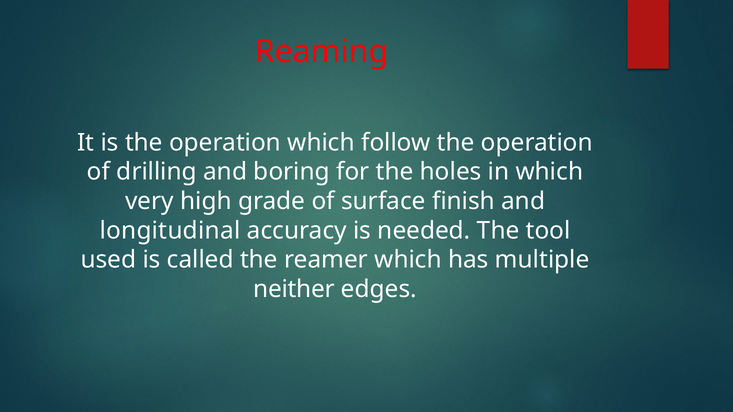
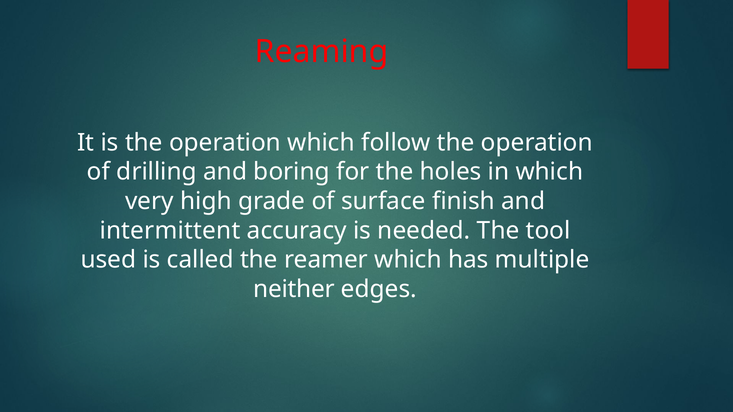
longitudinal: longitudinal -> intermittent (170, 231)
